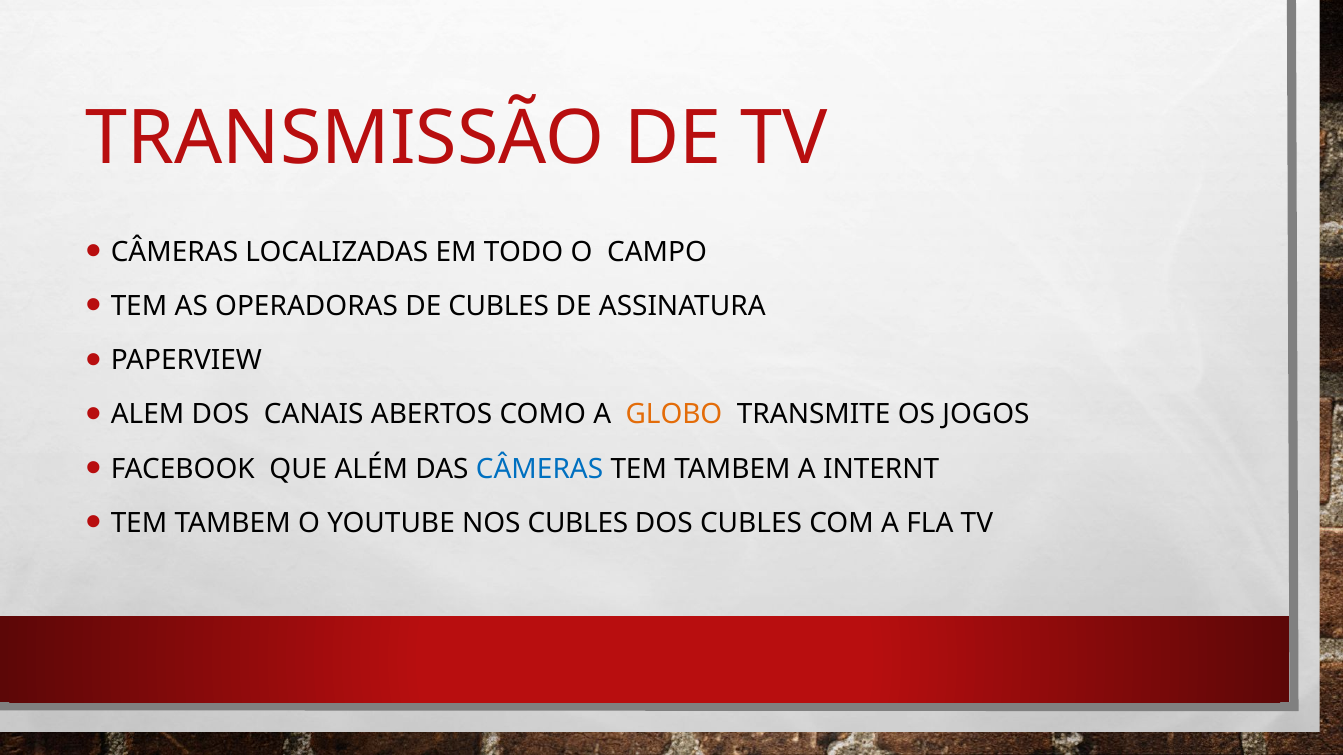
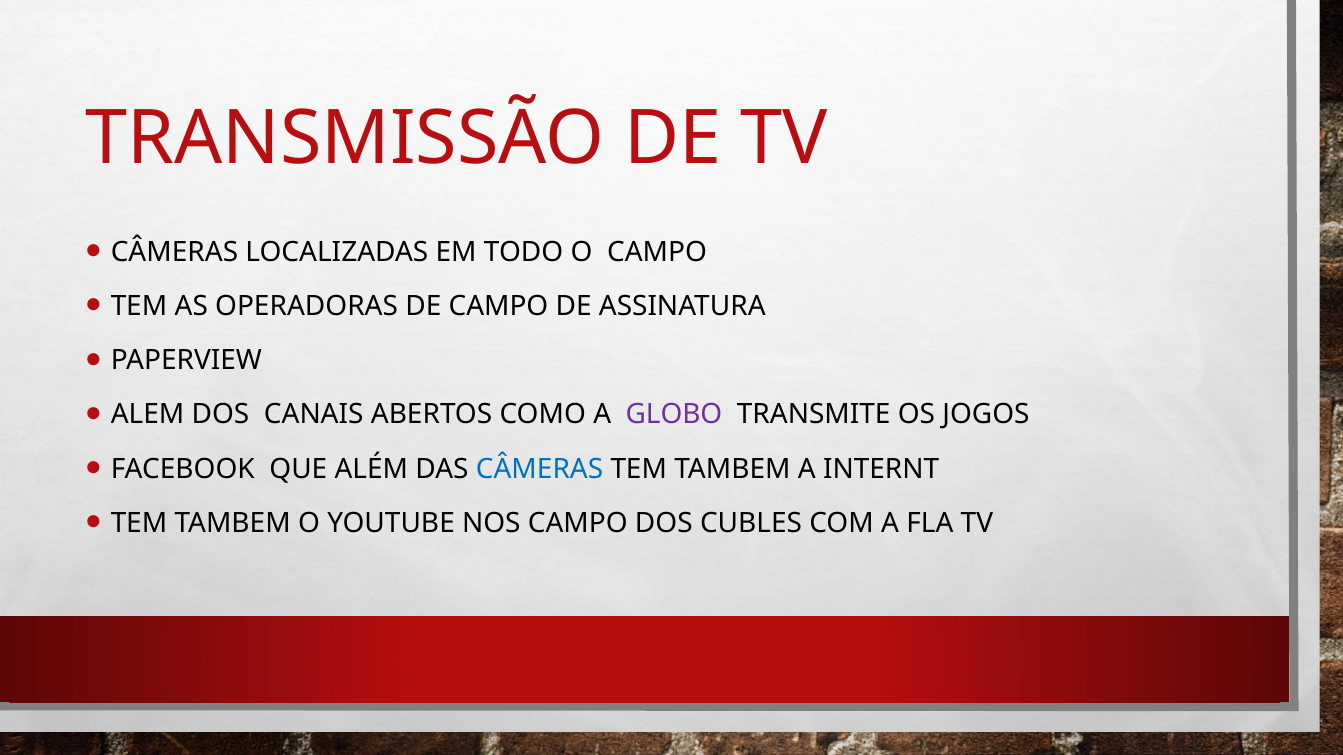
DE CUBLES: CUBLES -> CAMPO (498, 306)
GLOBO colour: orange -> purple (674, 415)
NOS CUBLES: CUBLES -> CAMPO (578, 524)
